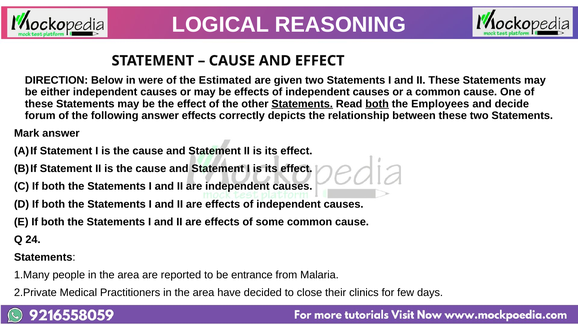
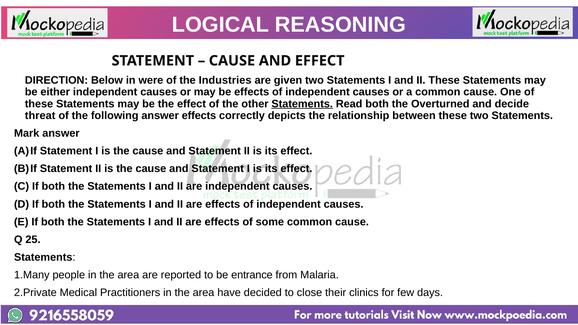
Estimated: Estimated -> Industries (225, 80)
both underline: present -> none (377, 104)
Employees: Employees -> Overturned (440, 104)
forum: forum -> threat (40, 116)
24: 24 -> 25 (33, 240)
